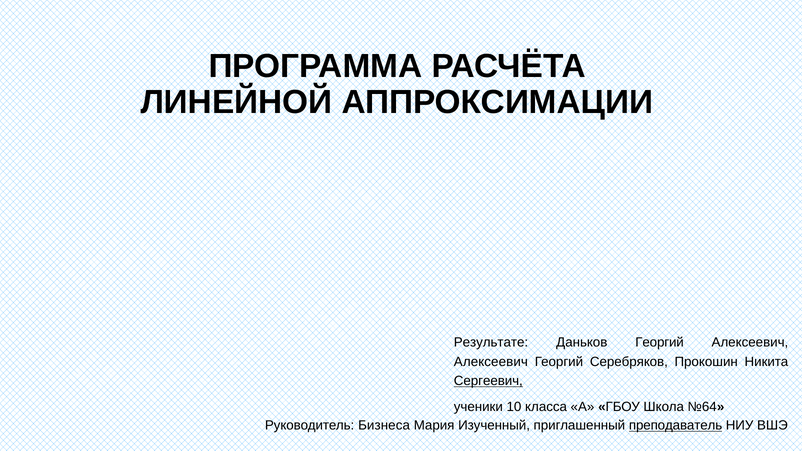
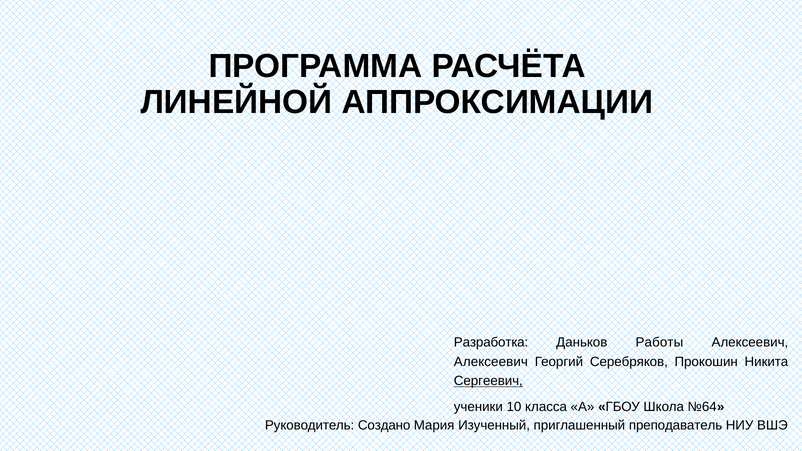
Результате: Результате -> Разработка (491, 343)
Даньков Георгий: Георгий -> Работы (659, 343)
Бизнеса: Бизнеса -> Создано (384, 426)
преподаватель underline: present -> none (676, 426)
